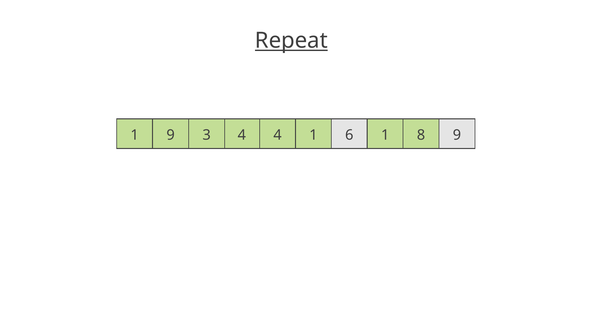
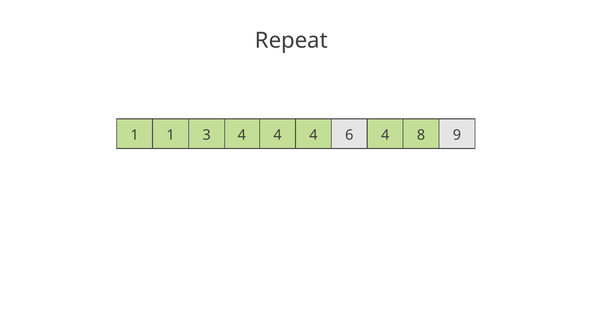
Repeat underline: present -> none (291, 41)
1 9: 9 -> 1 (171, 135)
4 4 1: 1 -> 4 (313, 135)
6 1: 1 -> 4 (385, 135)
